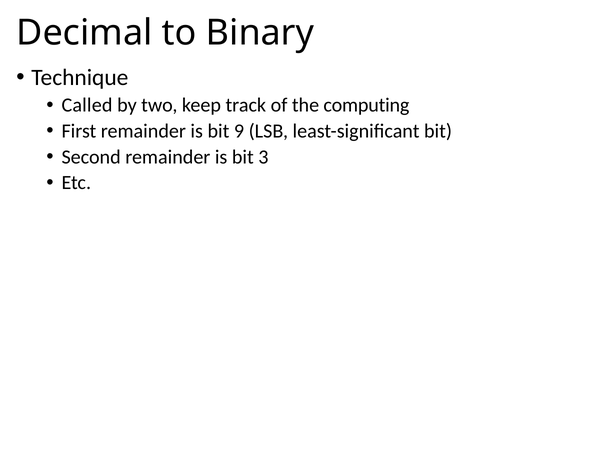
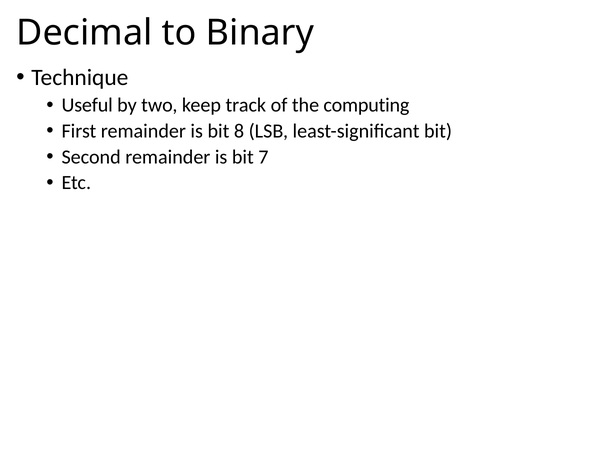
Called: Called -> Useful (87, 105)
9: 9 -> 8 (239, 131)
3: 3 -> 7 (263, 157)
